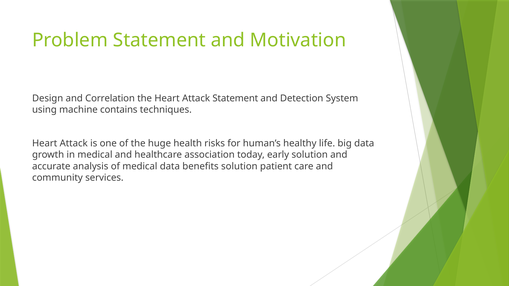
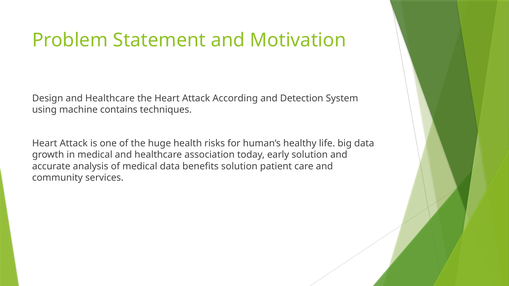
Design and Correlation: Correlation -> Healthcare (110, 99)
Attack Statement: Statement -> According (235, 99)
